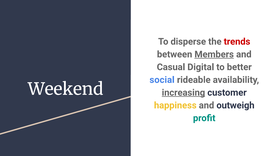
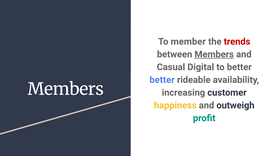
disperse: disperse -> member (188, 42)
social: social -> better (162, 80)
Weekend: Weekend -> Members (66, 89)
increasing underline: present -> none (183, 92)
